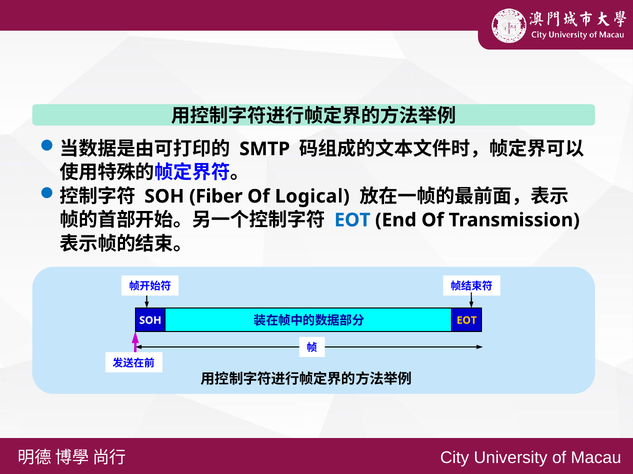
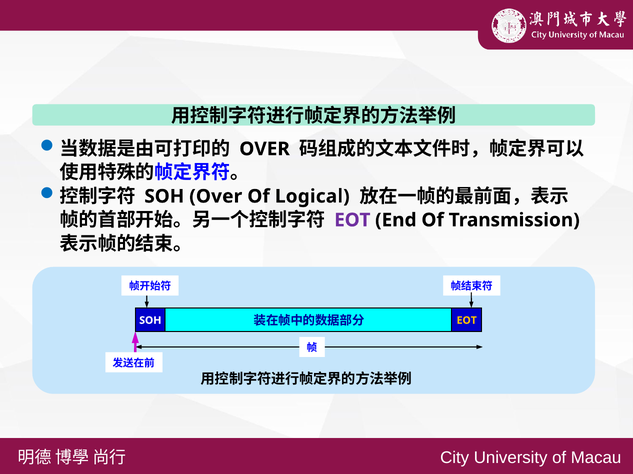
SMTP: SMTP -> OVER (265, 149)
SOH Fiber: Fiber -> Over (216, 197)
EOT colour: blue -> purple (352, 220)
